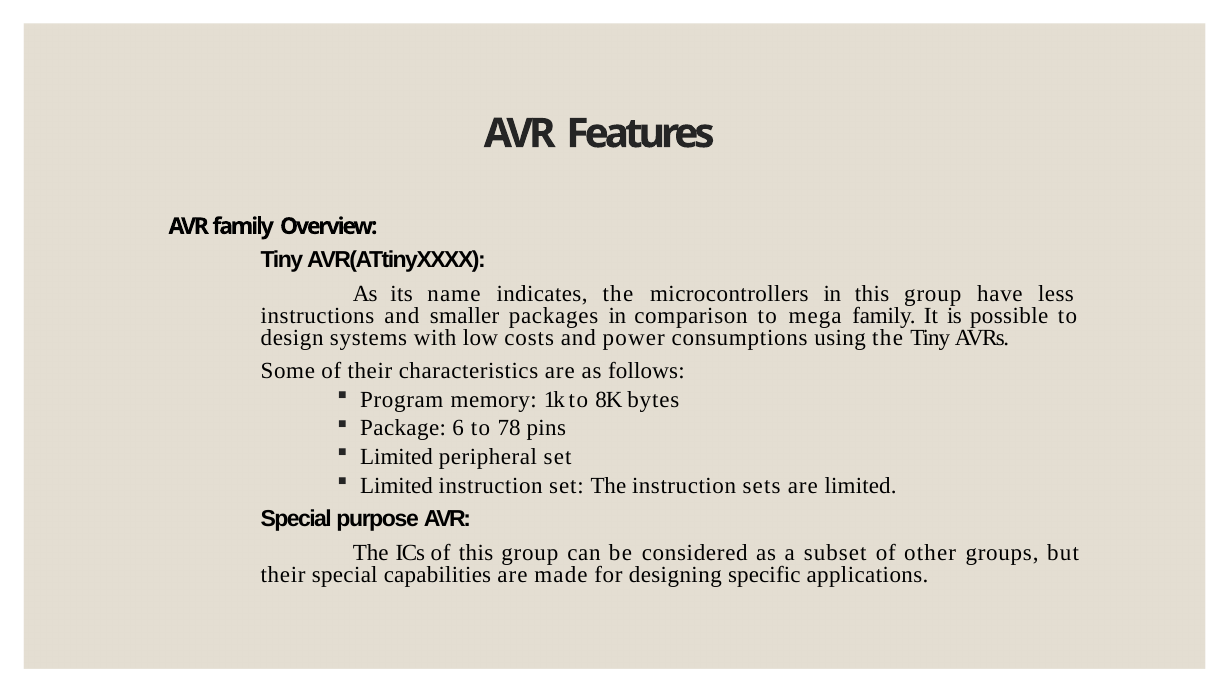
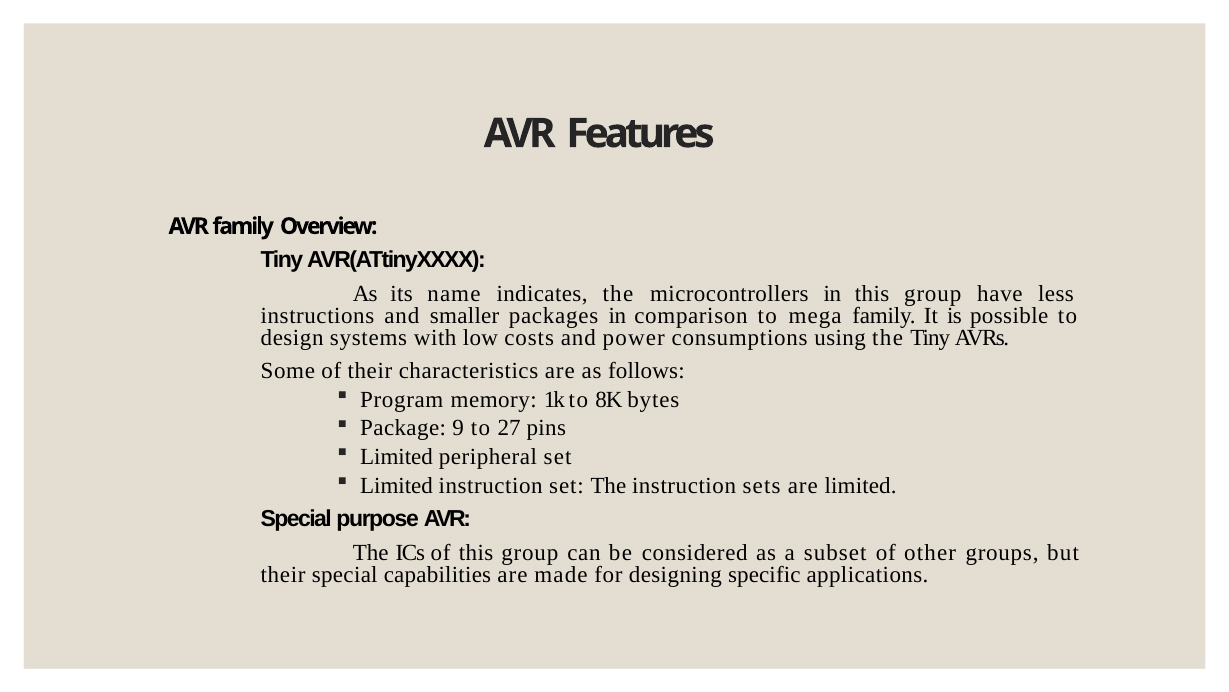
6: 6 -> 9 (458, 428)
78: 78 -> 27 (509, 428)
